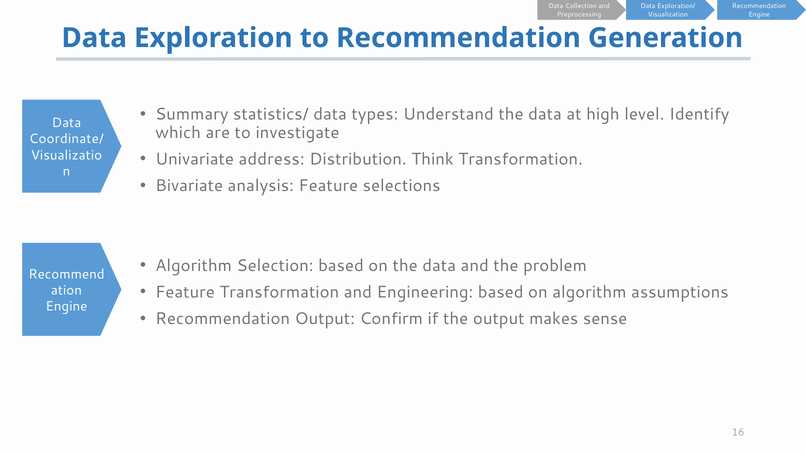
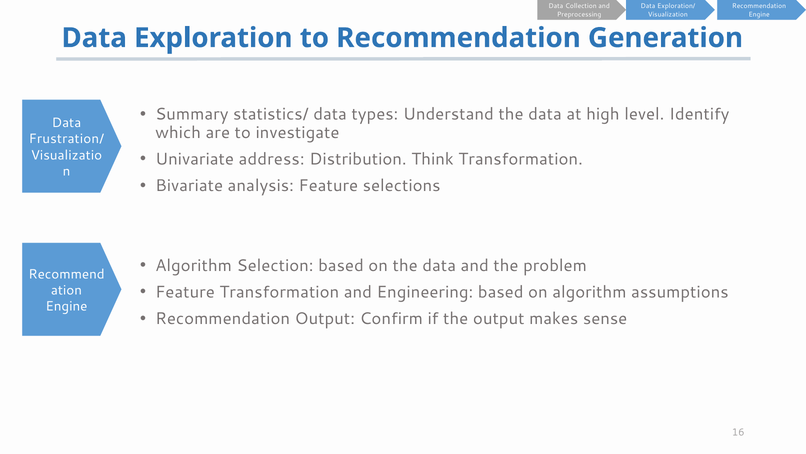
Coordinate/: Coordinate/ -> Frustration/ (66, 139)
